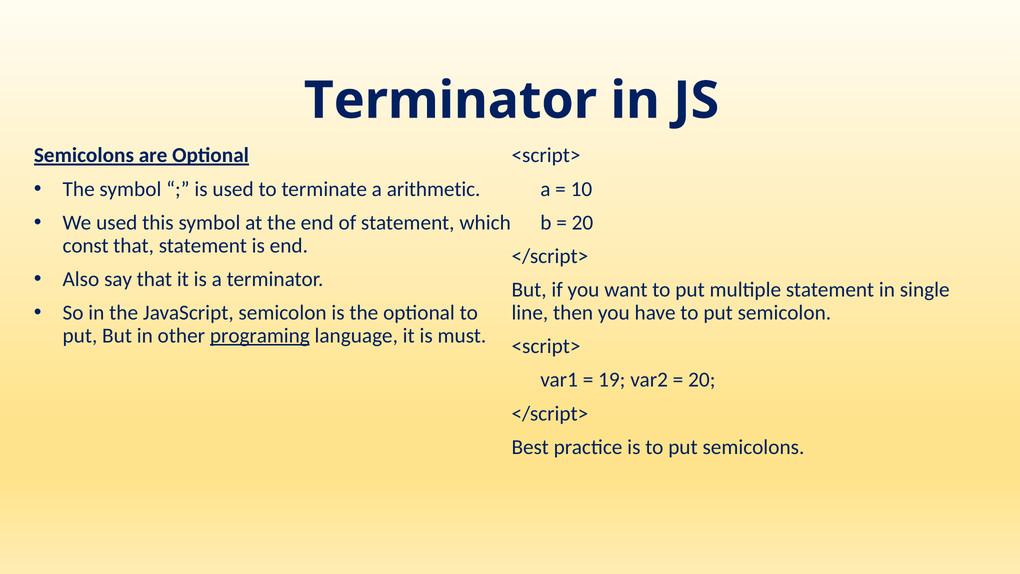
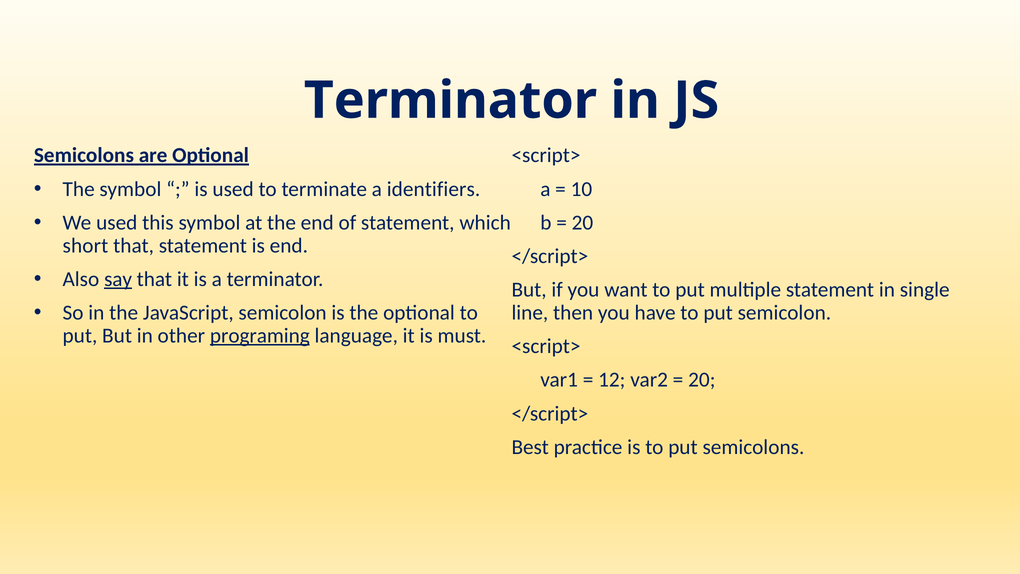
arithmetic: arithmetic -> identifiers (434, 189)
const: const -> short (85, 245)
say underline: none -> present (118, 279)
19: 19 -> 12 (612, 380)
